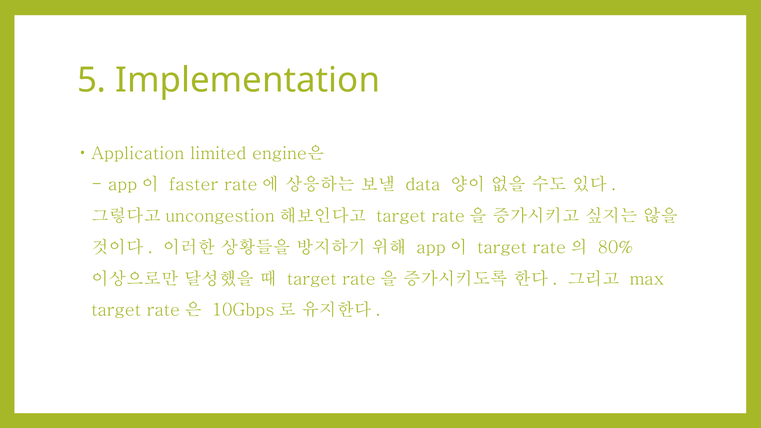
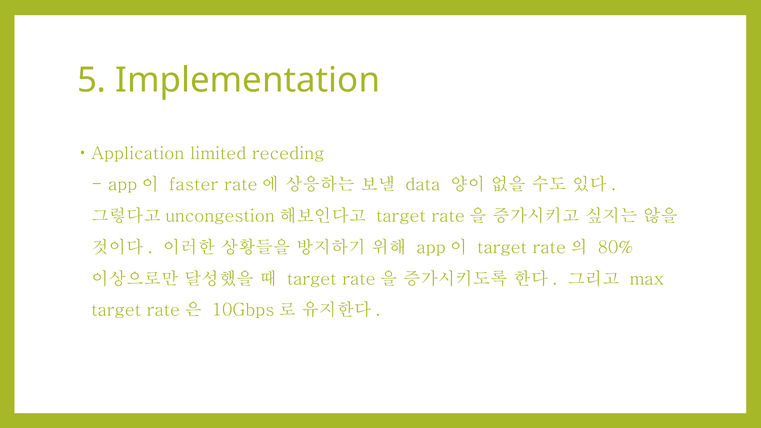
engine은: engine은 -> receding (288, 153)
